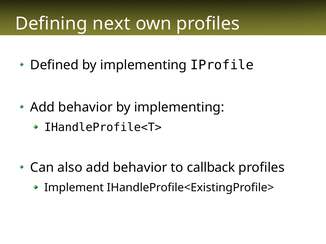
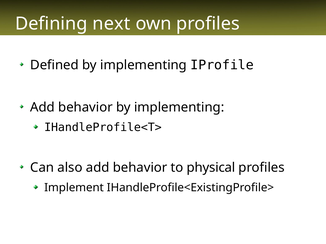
callback: callback -> physical (211, 168)
